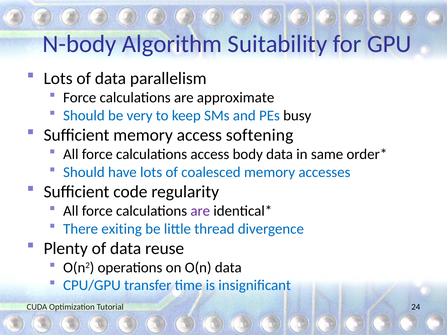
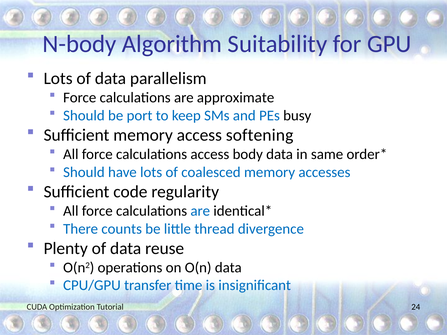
very: very -> port (140, 116)
are colour: purple -> blue (200, 211)
exiting: exiting -> counts (122, 229)
